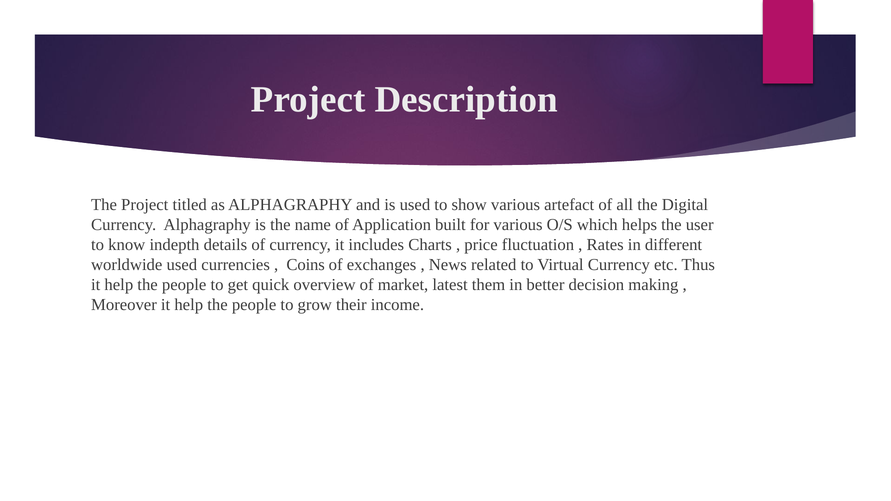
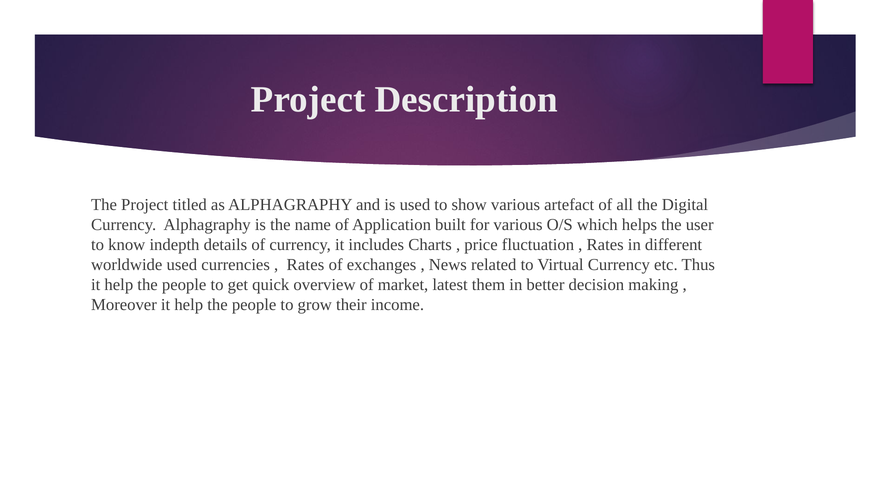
Coins: Coins -> Rates (305, 265)
